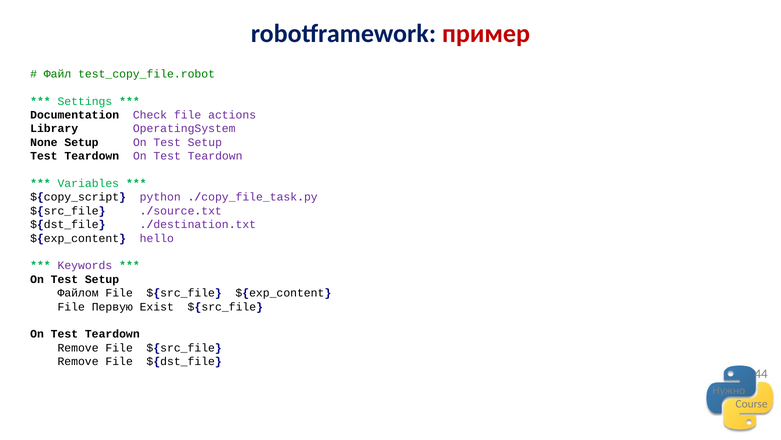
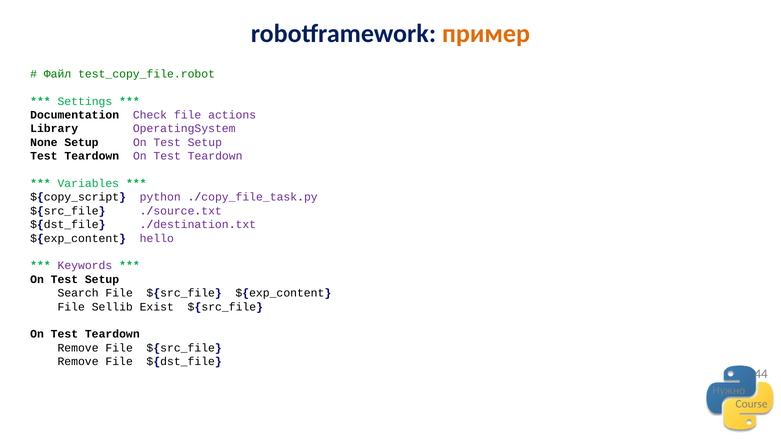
пример colour: red -> orange (486, 34)
Файлом: Файлом -> Search (78, 293)
Первую: Первую -> Sellib (112, 306)
